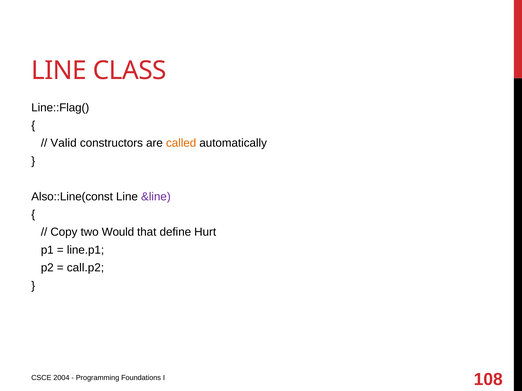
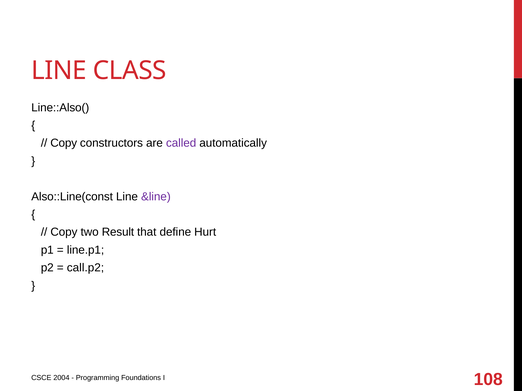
Line::Flag(: Line::Flag( -> Line::Also( (60, 108)
Valid: Valid -> Copy (64, 143)
called colour: orange -> purple (181, 143)
Would: Would -> Result (118, 232)
